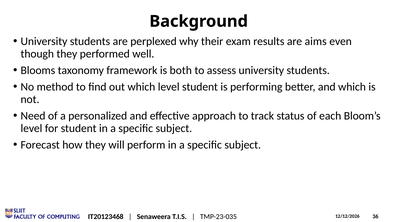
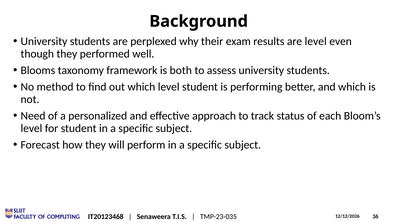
are aims: aims -> level (316, 41)
